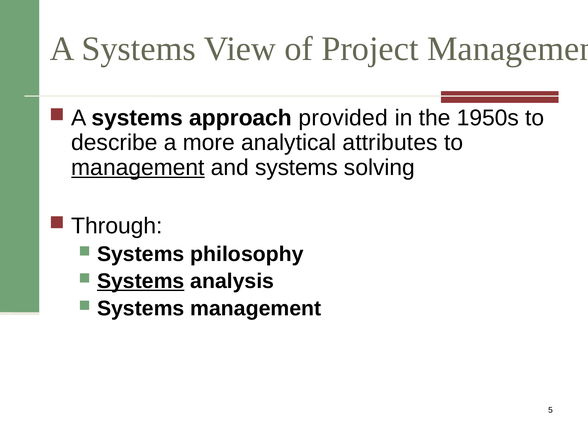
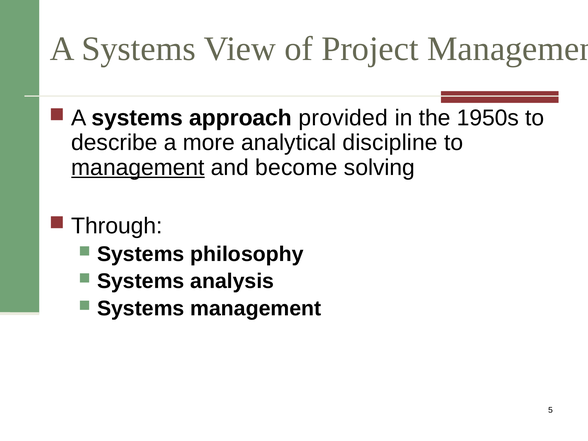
attributes: attributes -> discipline (390, 143)
and systems: systems -> become (296, 167)
Systems underline: present -> none (141, 281)
